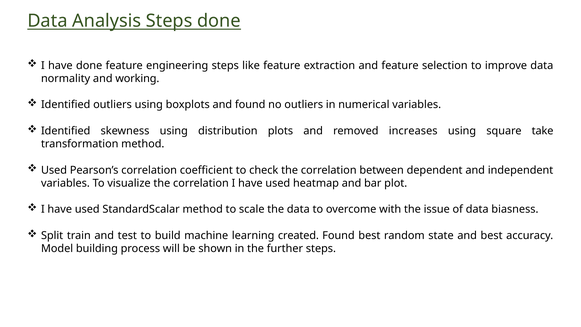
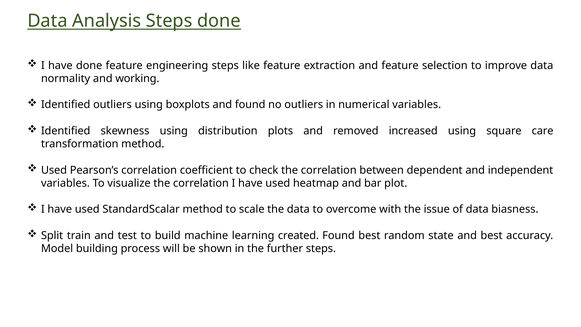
increases: increases -> increased (413, 131)
take: take -> care (543, 131)
